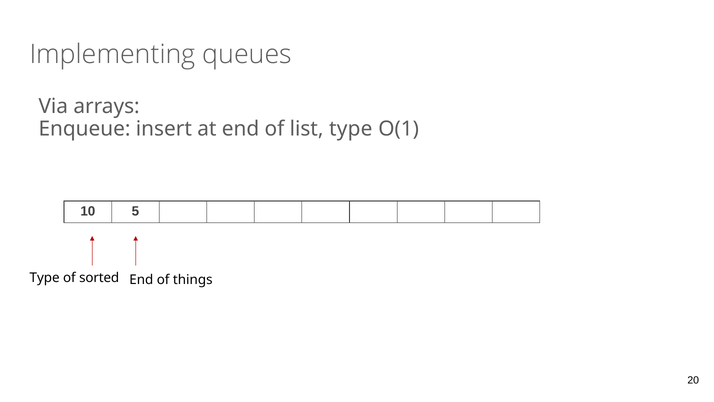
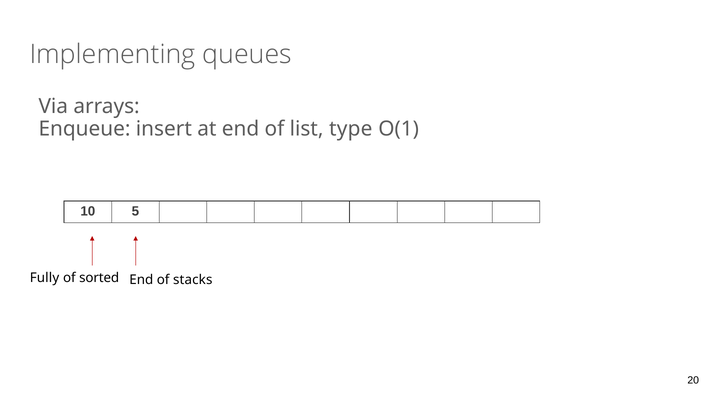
Type: Type -> Fully (45, 278)
things: things -> stacks (193, 280)
